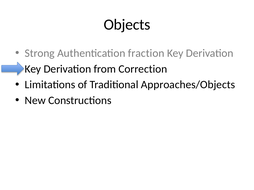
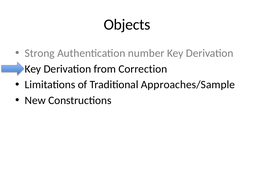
fraction: fraction -> number (146, 53)
Approaches/Objects: Approaches/Objects -> Approaches/Sample (188, 85)
